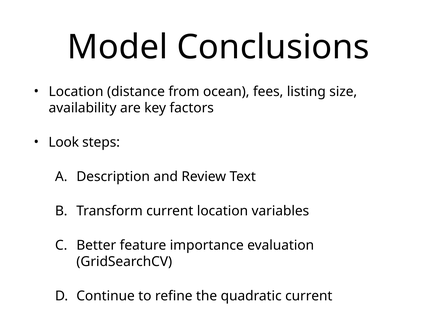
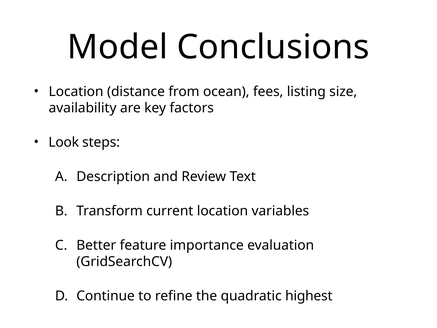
quadratic current: current -> highest (309, 296)
